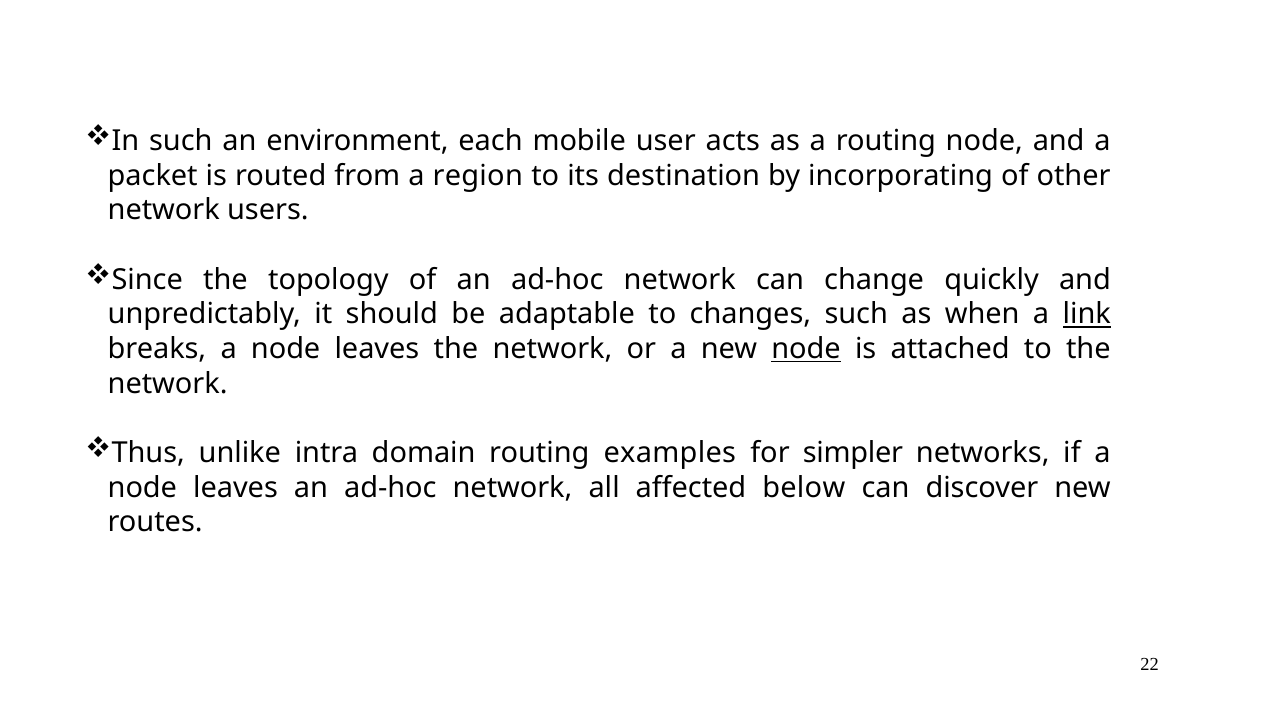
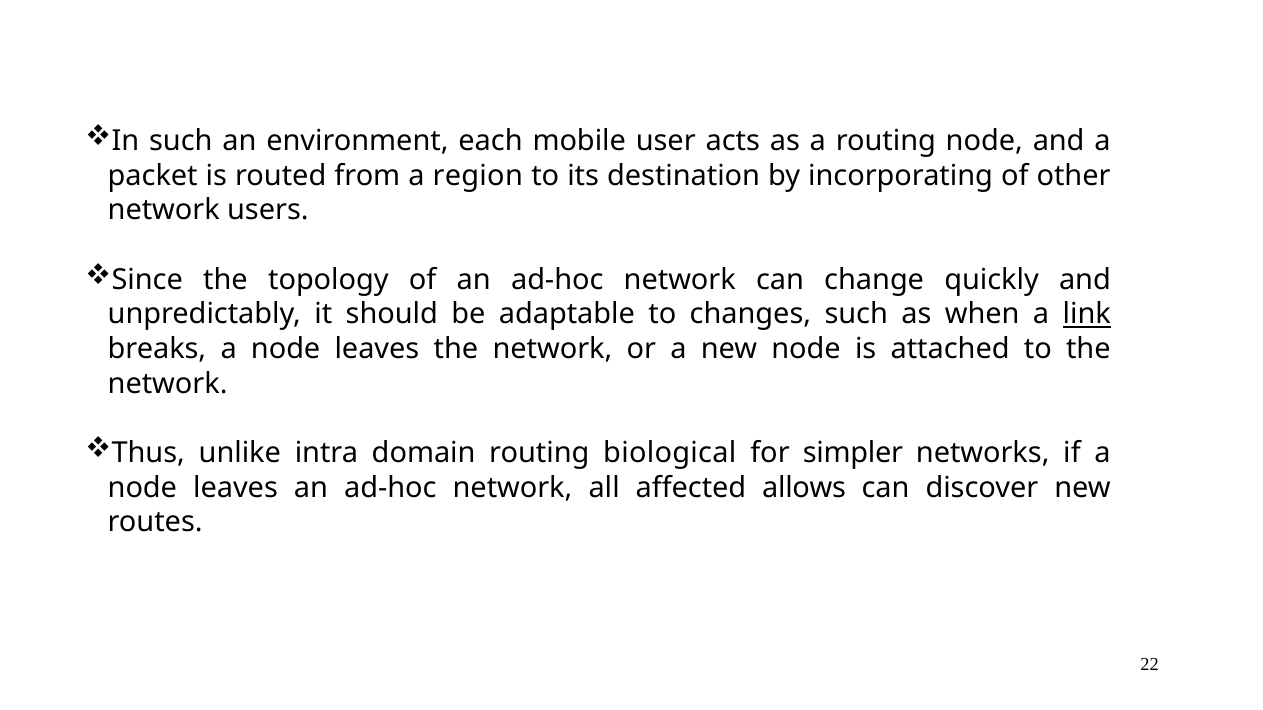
node underline: present -> none (806, 349)
examples: examples -> biological (670, 453)
below: below -> allows (804, 488)
